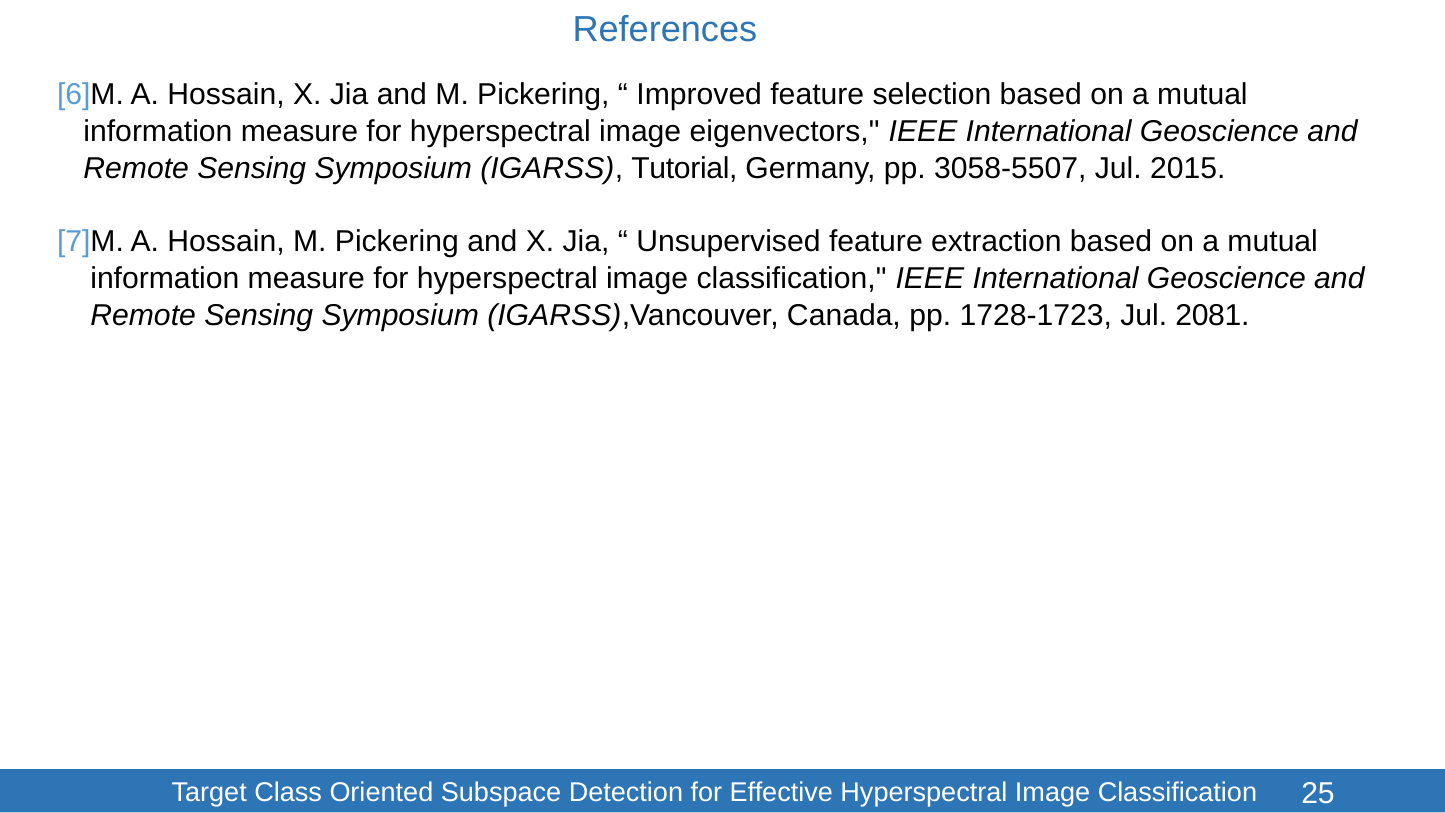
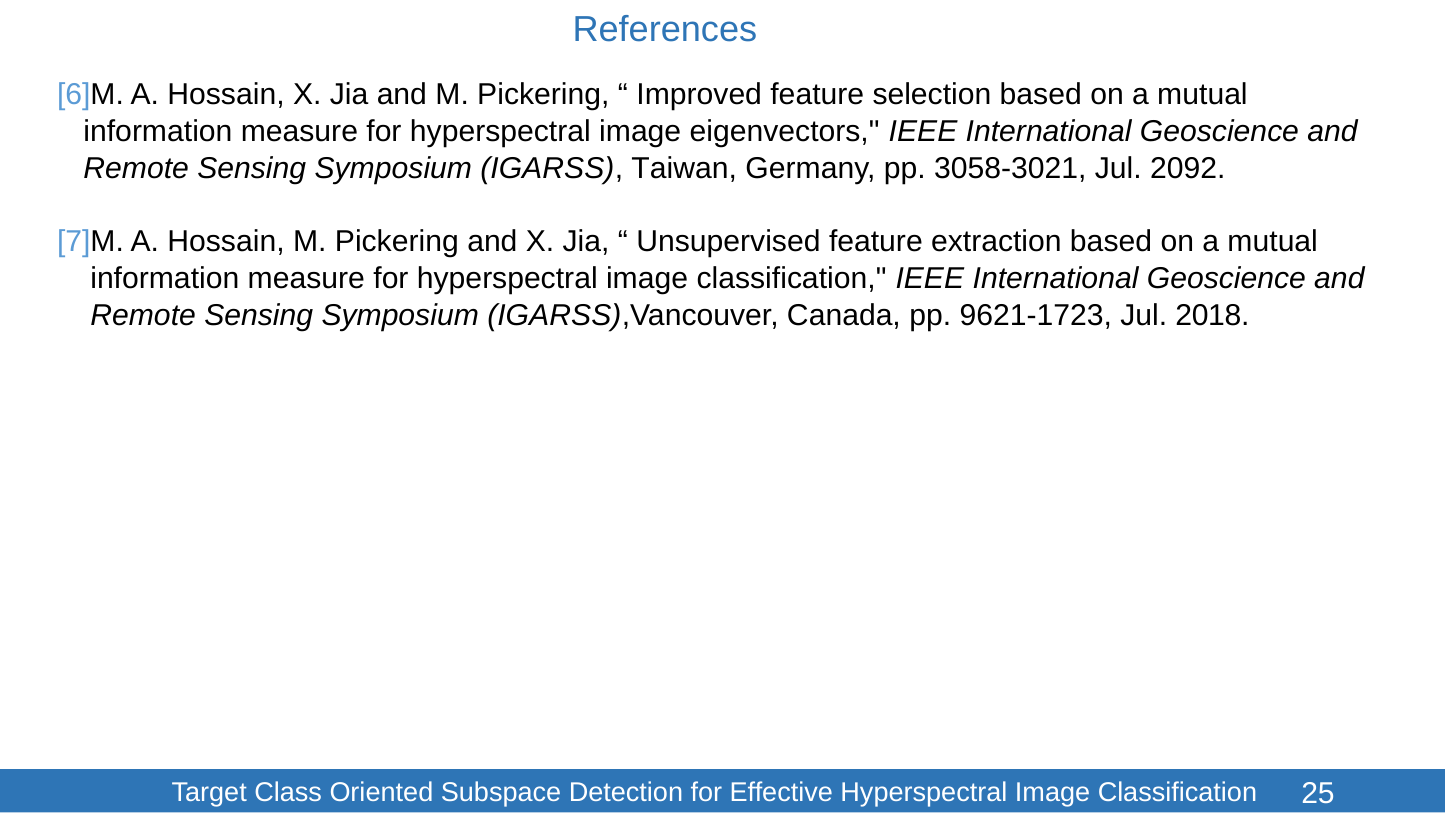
Tutorial: Tutorial -> Taiwan (684, 168)
3058-5507: 3058-5507 -> 3058-3021 (1010, 168)
2015: 2015 -> 2092 (1188, 168)
1728-1723: 1728-1723 -> 9621-1723 (1036, 315)
2081: 2081 -> 2018 (1212, 315)
